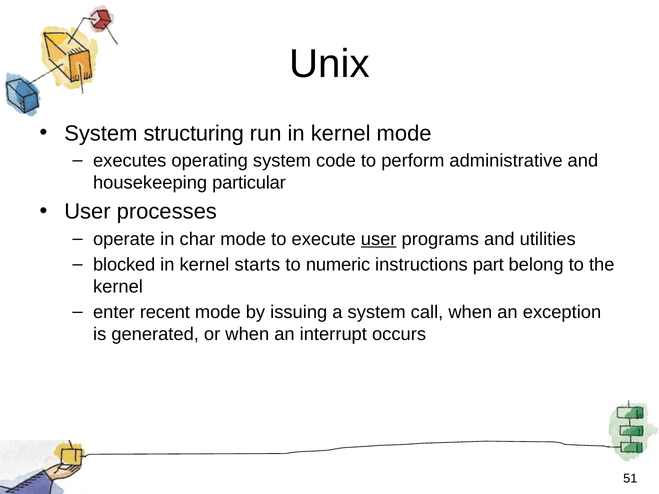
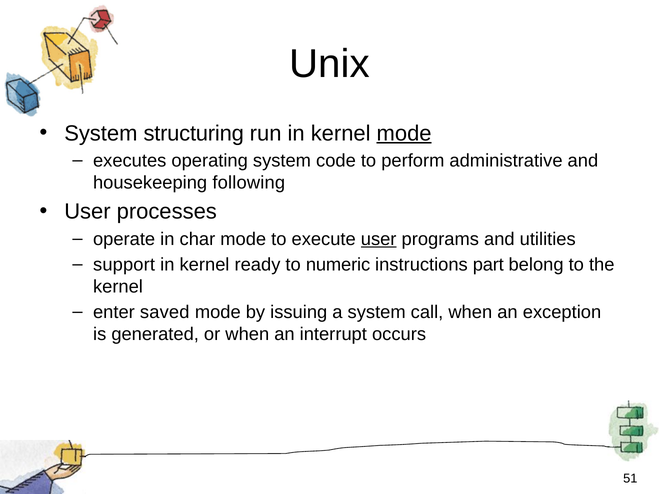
mode underline: none -> present (404, 133)
particular: particular -> following (249, 183)
blocked: blocked -> support (124, 265)
starts: starts -> ready (257, 265)
recent: recent -> saved (165, 313)
